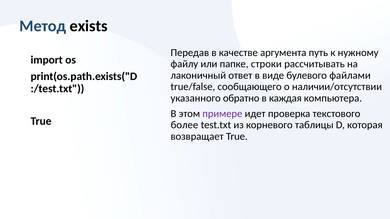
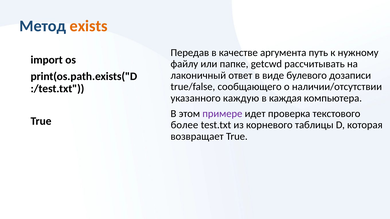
exists colour: black -> orange (89, 26)
строки: строки -> getcwd (266, 64)
файлами: файлами -> дозаписи (350, 75)
обратно: обратно -> каждую (241, 98)
